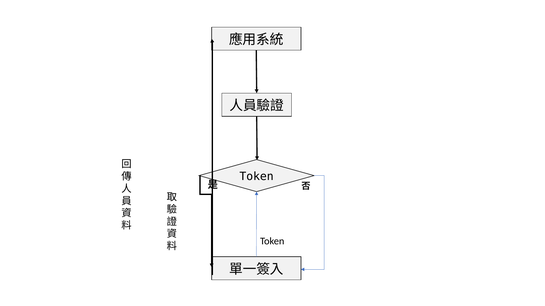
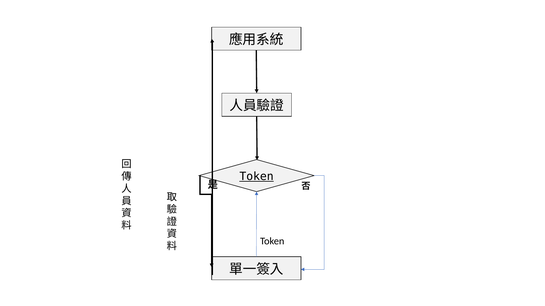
Token underline: none -> present (257, 177)
